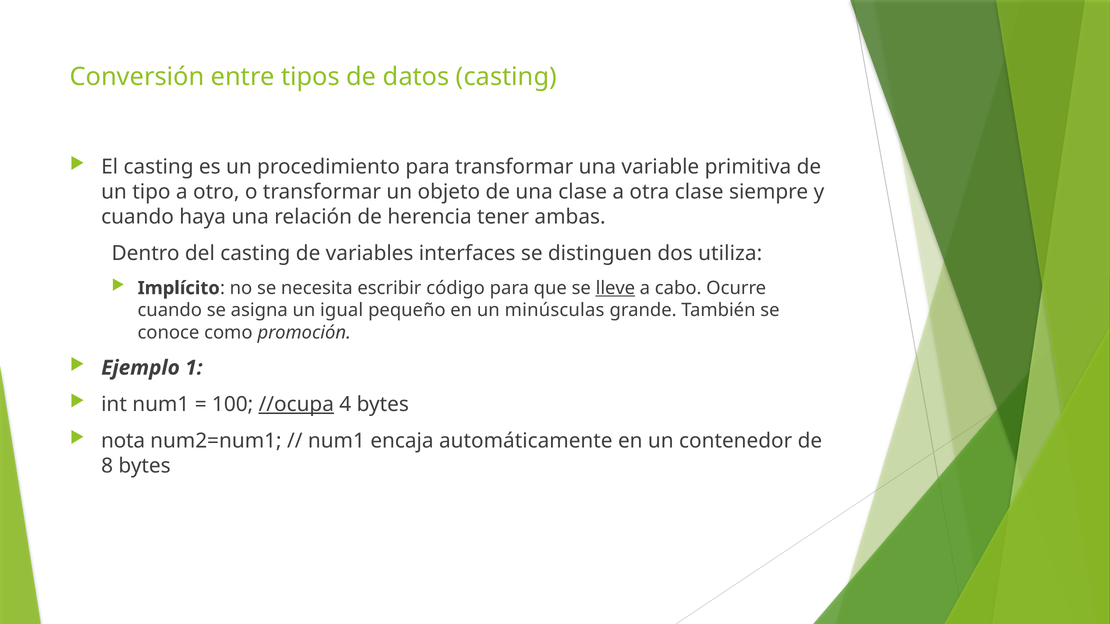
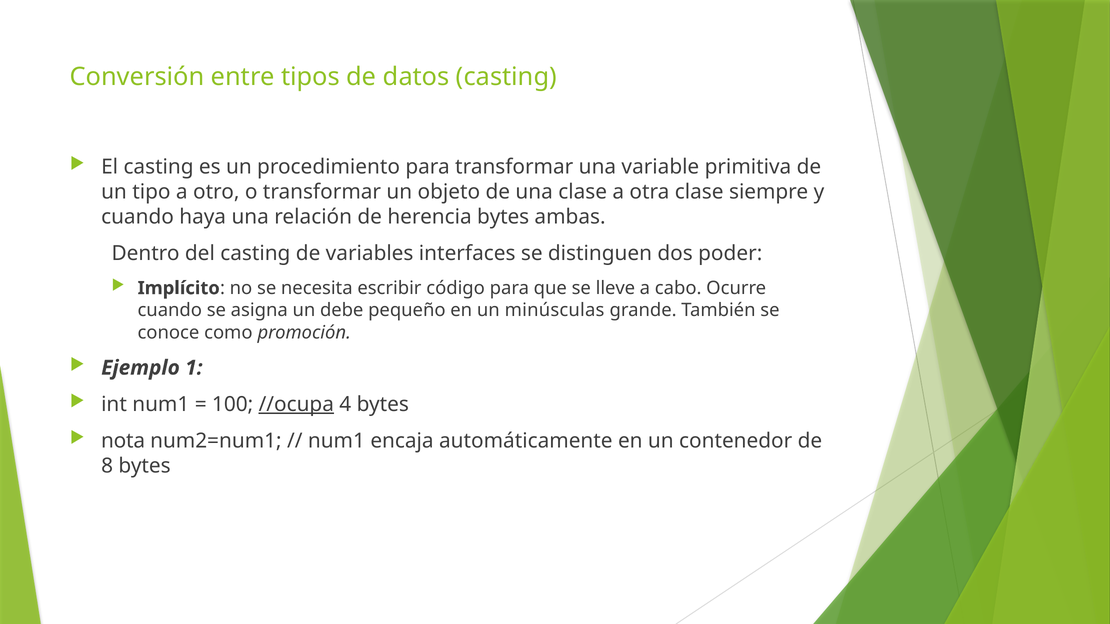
herencia tener: tener -> bytes (503, 217)
utiliza: utiliza -> poder (730, 253)
lleve underline: present -> none (615, 288)
igual: igual -> debe (342, 311)
